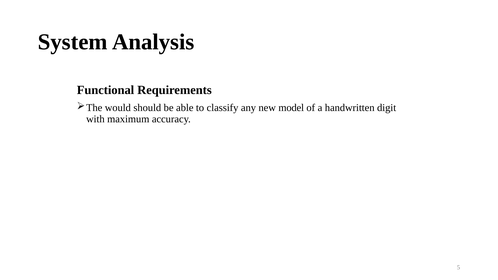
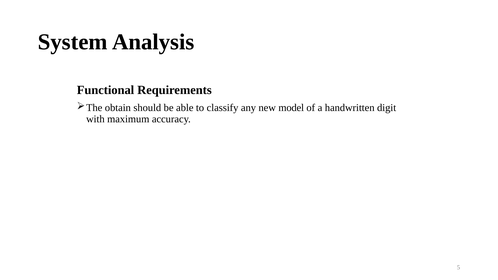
would: would -> obtain (118, 108)
